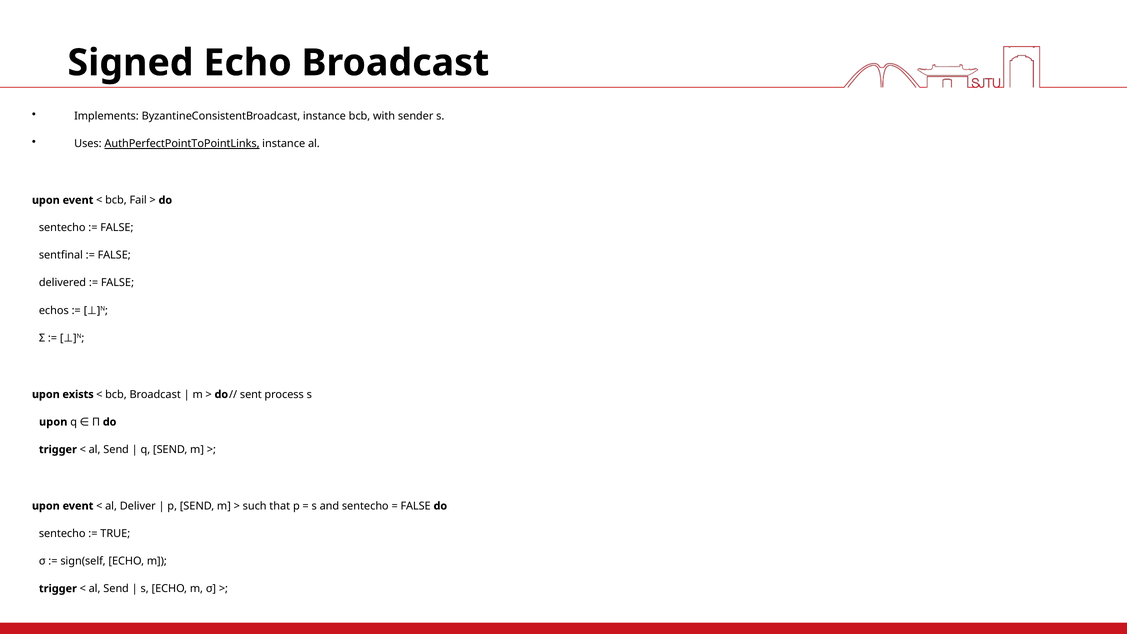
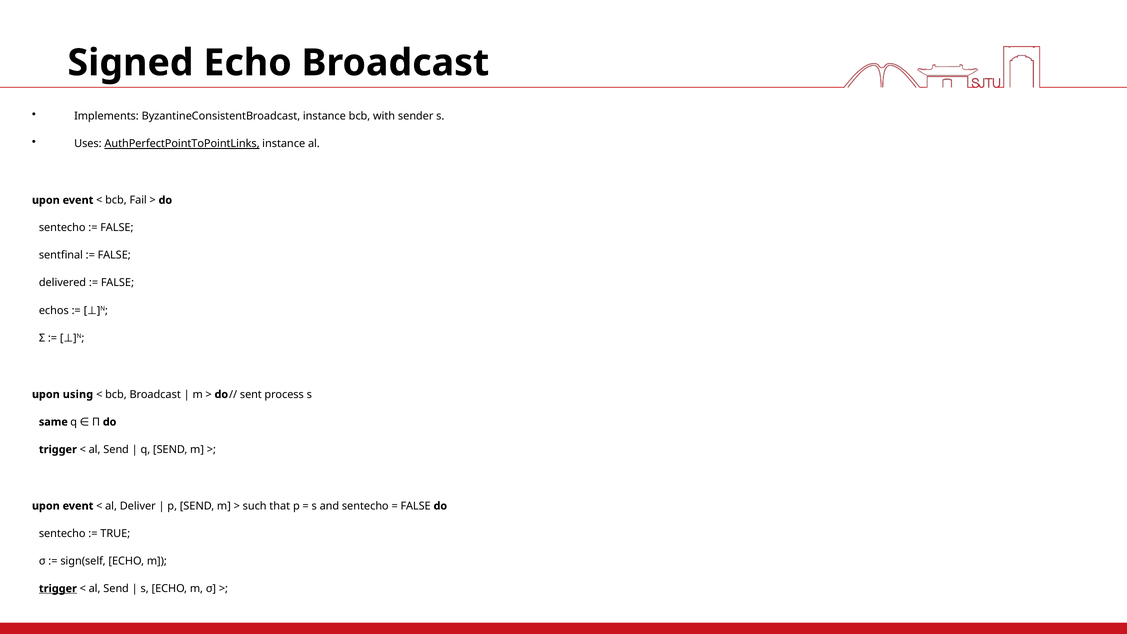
exists: exists -> using (78, 394)
upon: upon -> same (53, 422)
trigger underline: none -> present (58, 589)
